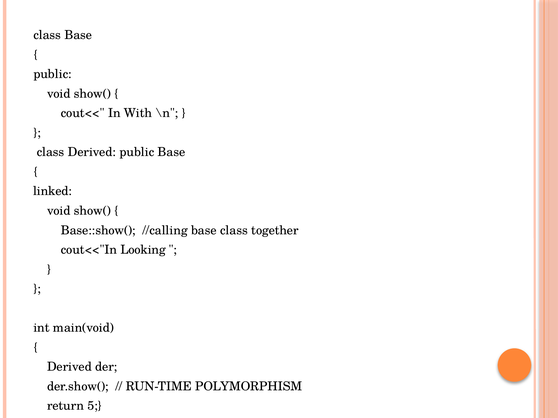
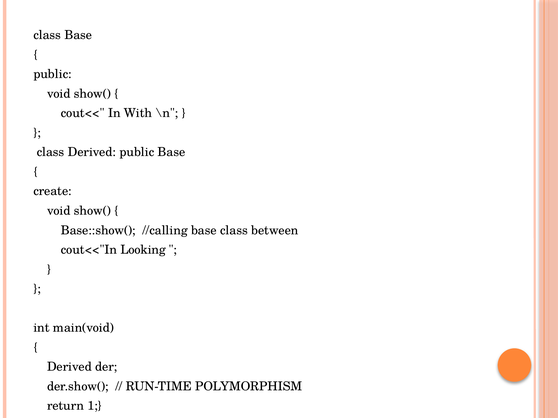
linked: linked -> create (53, 191)
together: together -> between (275, 231)
5: 5 -> 1 (95, 406)
